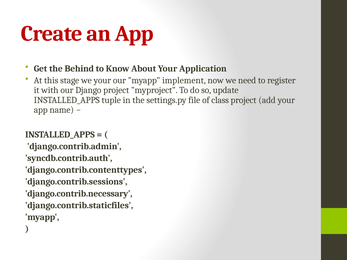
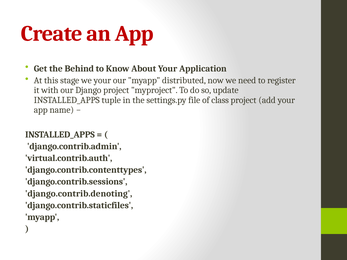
implement: implement -> distributed (184, 80)
syncdb.contrib.auth: syncdb.contrib.auth -> virtual.contrib.auth (69, 158)
django.contrib.necessary: django.contrib.necessary -> django.contrib.denoting (79, 194)
